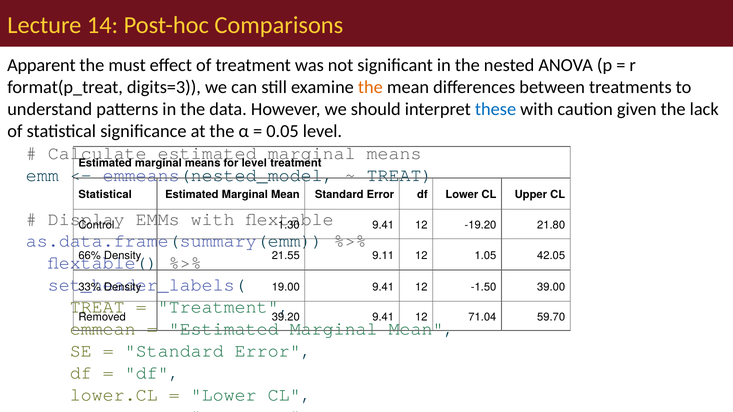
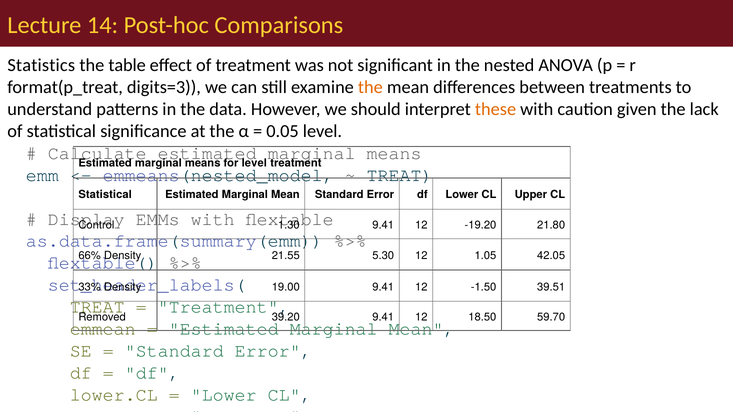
Apparent: Apparent -> Statistics (41, 65)
must: must -> table (127, 65)
these colour: blue -> orange (496, 109)
9.11: 9.11 -> 5.30 (383, 256)
39.00: 39.00 -> 39.51 (551, 287)
71.04: 71.04 -> 18.50 (482, 317)
